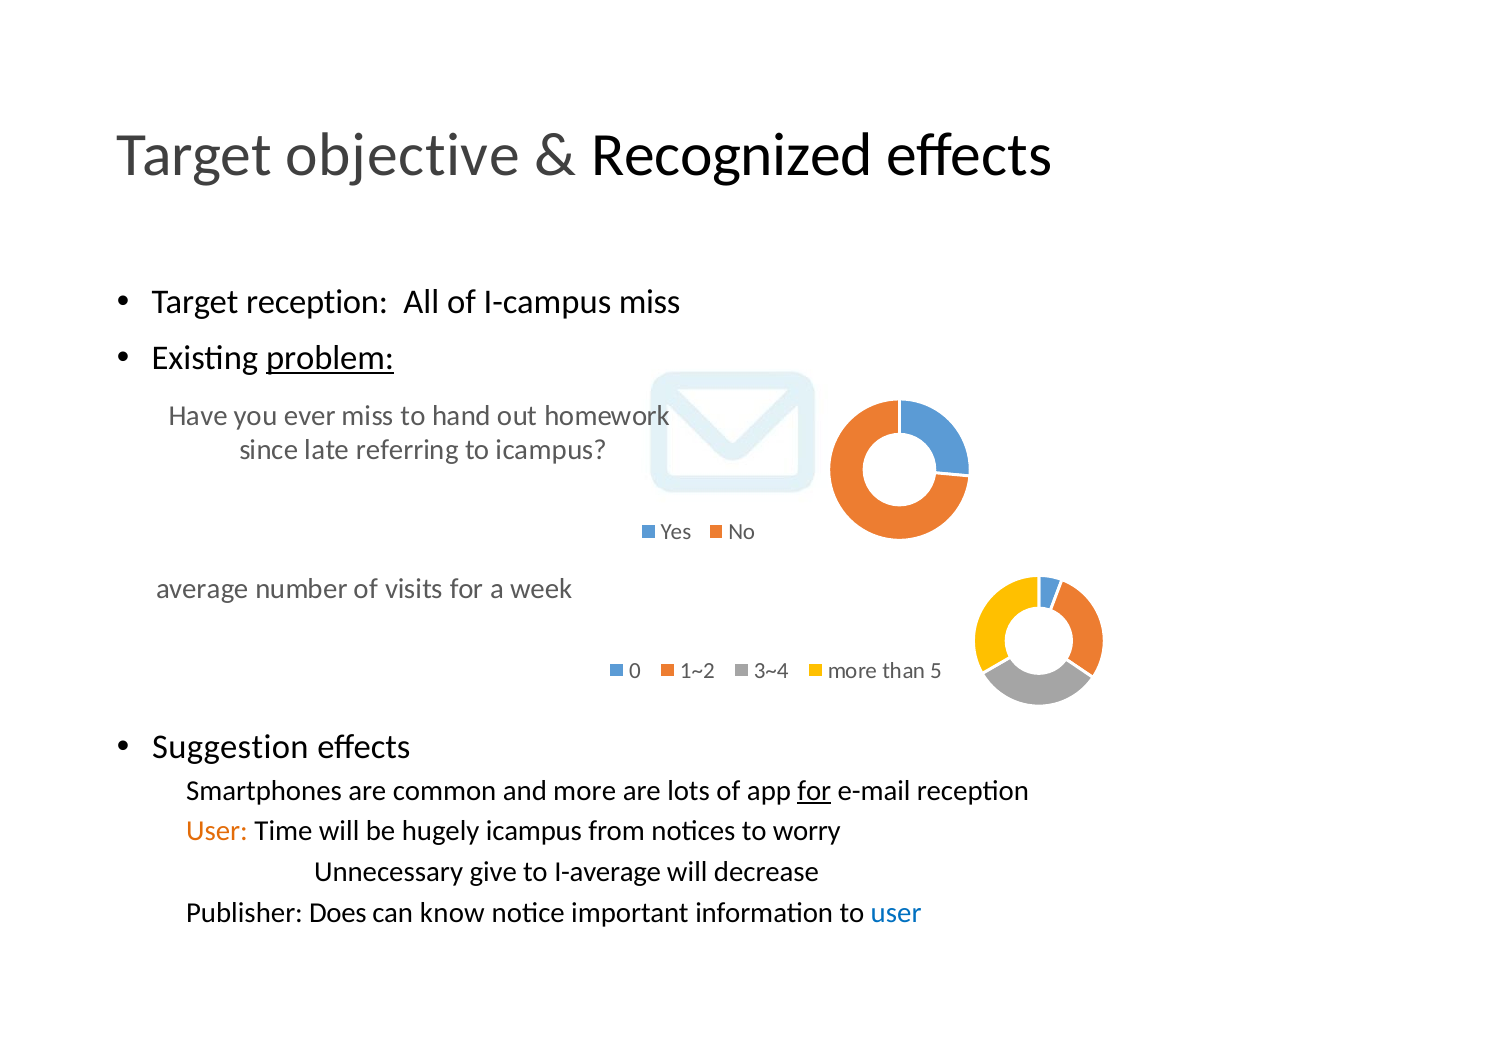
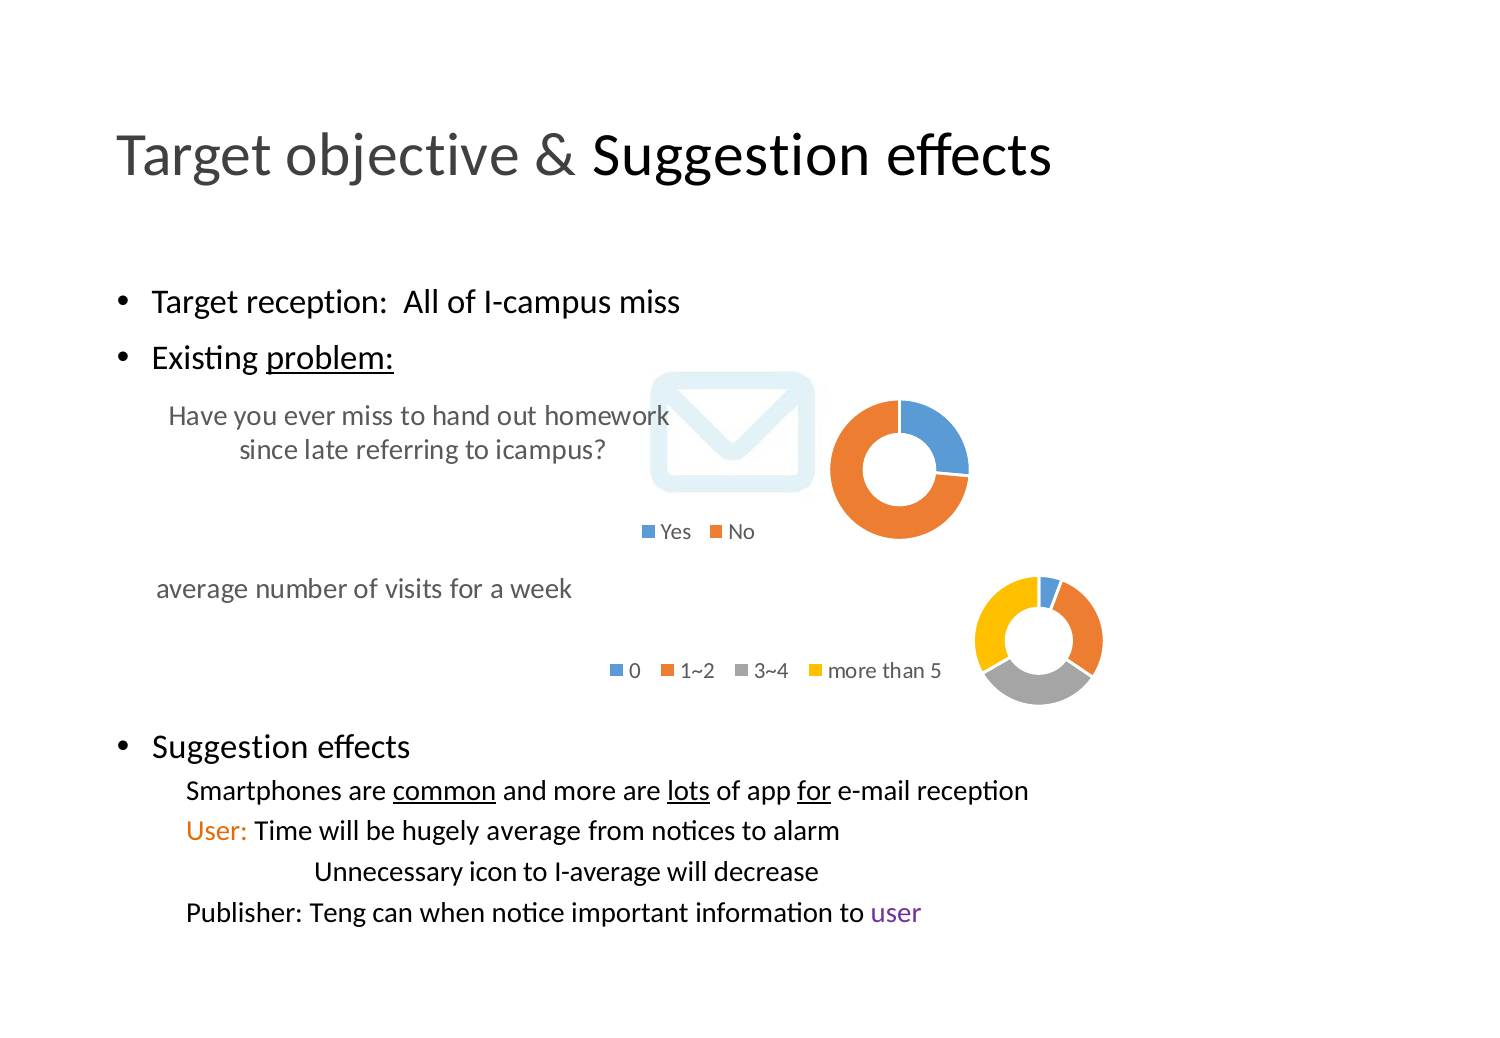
Recognized: Recognized -> Suggestion (731, 155)
common underline: none -> present (445, 791)
lots underline: none -> present (689, 791)
hugely icampus: icampus -> average (534, 832)
worry: worry -> alarm (807, 832)
give: give -> icon (493, 872)
Does: Does -> Teng (338, 913)
know: know -> when (452, 913)
user colour: blue -> purple (896, 913)
